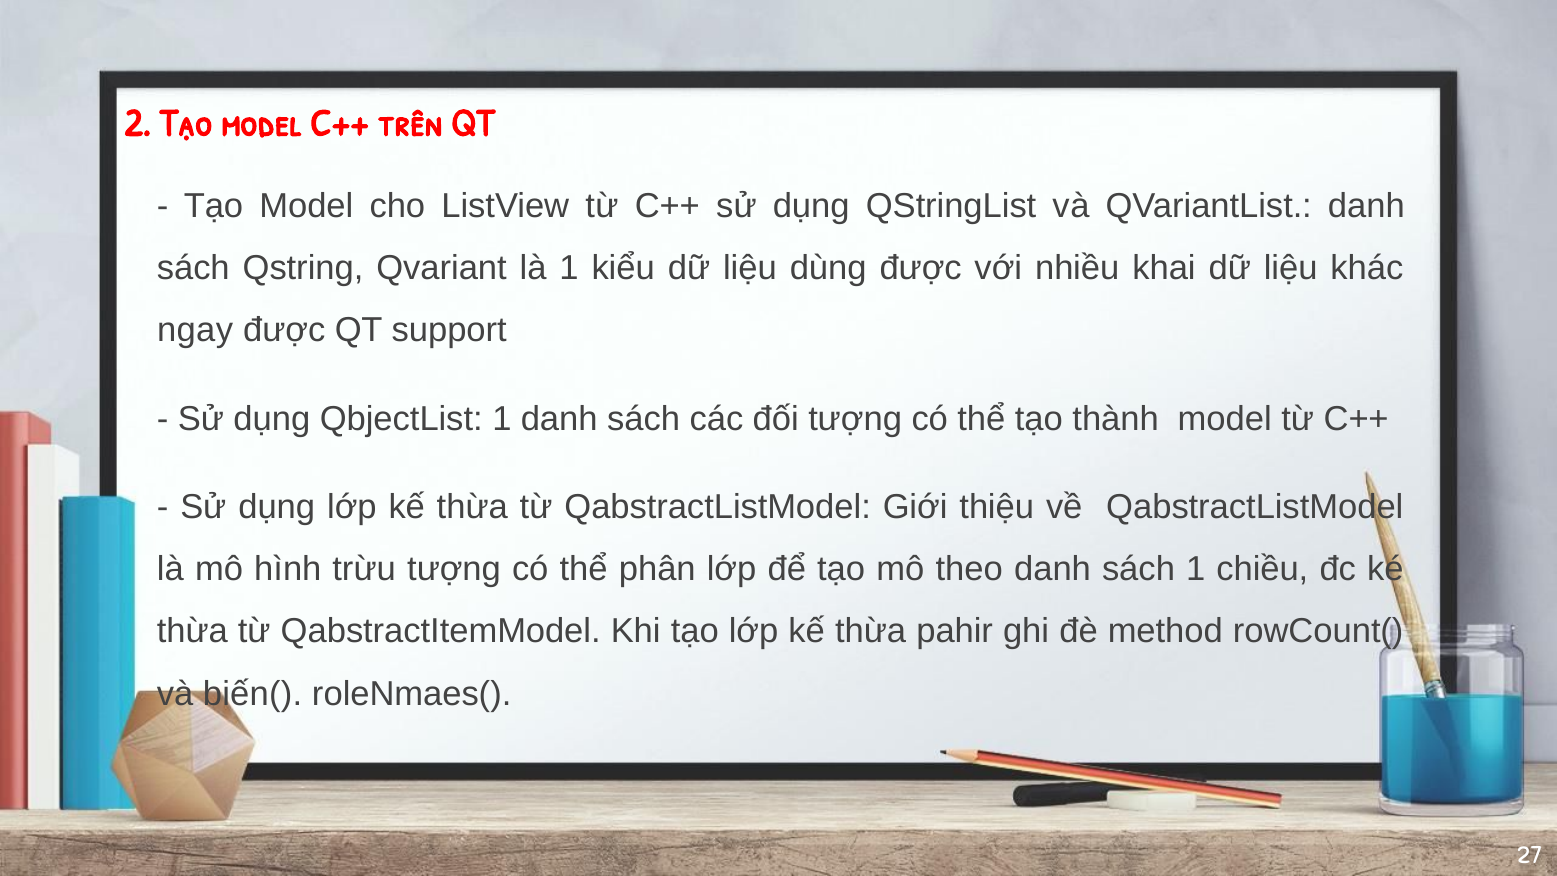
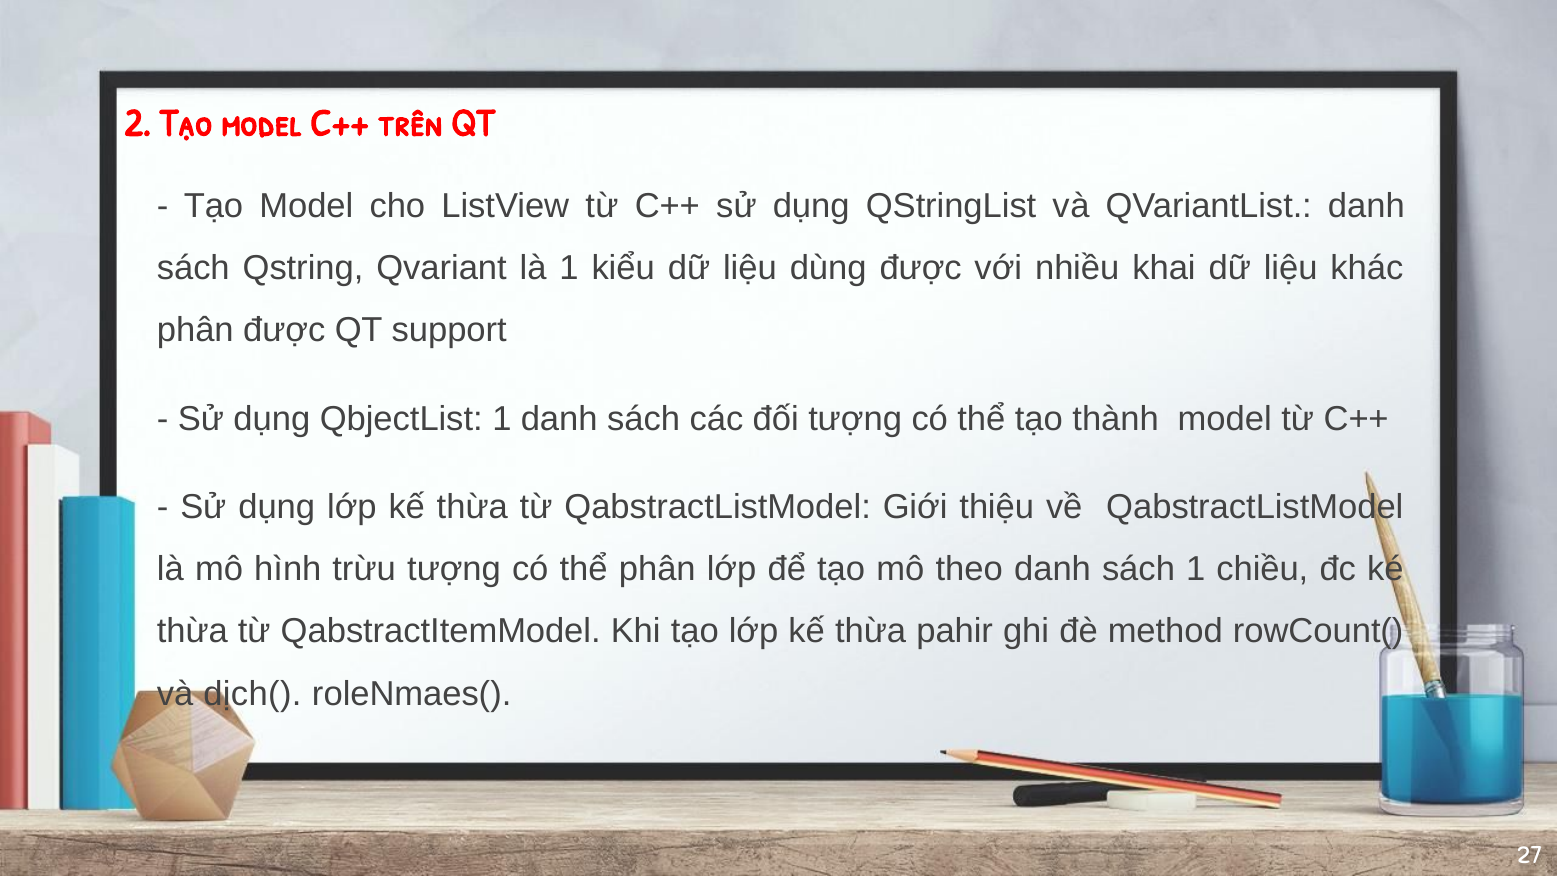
ngay: ngay -> phân (195, 330)
biến(: biến( -> dịch( (252, 694)
